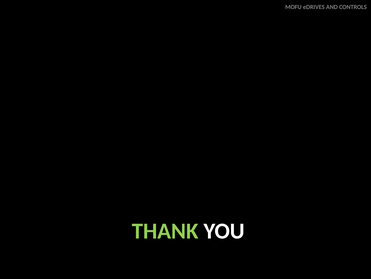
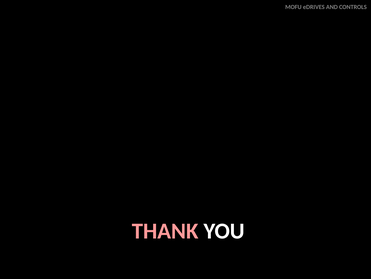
THANK colour: light green -> pink (165, 231)
